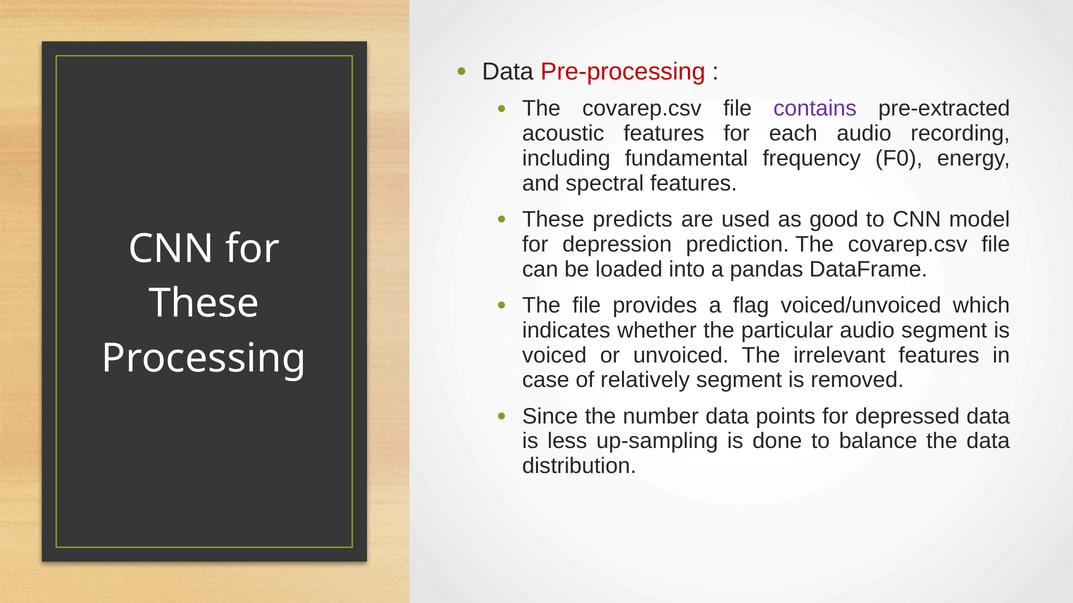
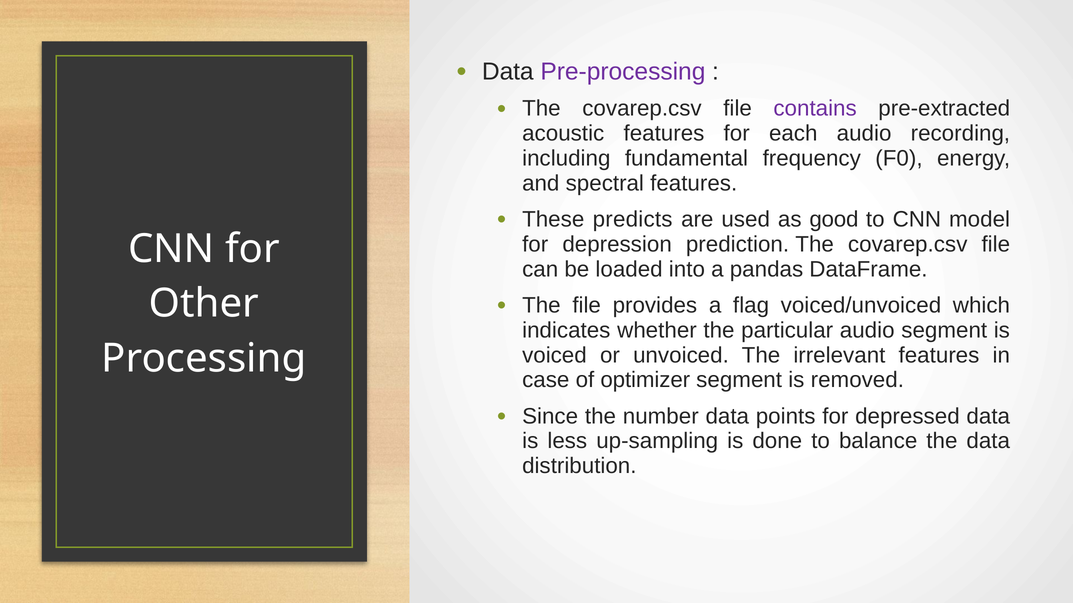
Pre-processing colour: red -> purple (623, 72)
These: These -> Other (204, 304)
relatively: relatively -> optimizer (645, 380)
